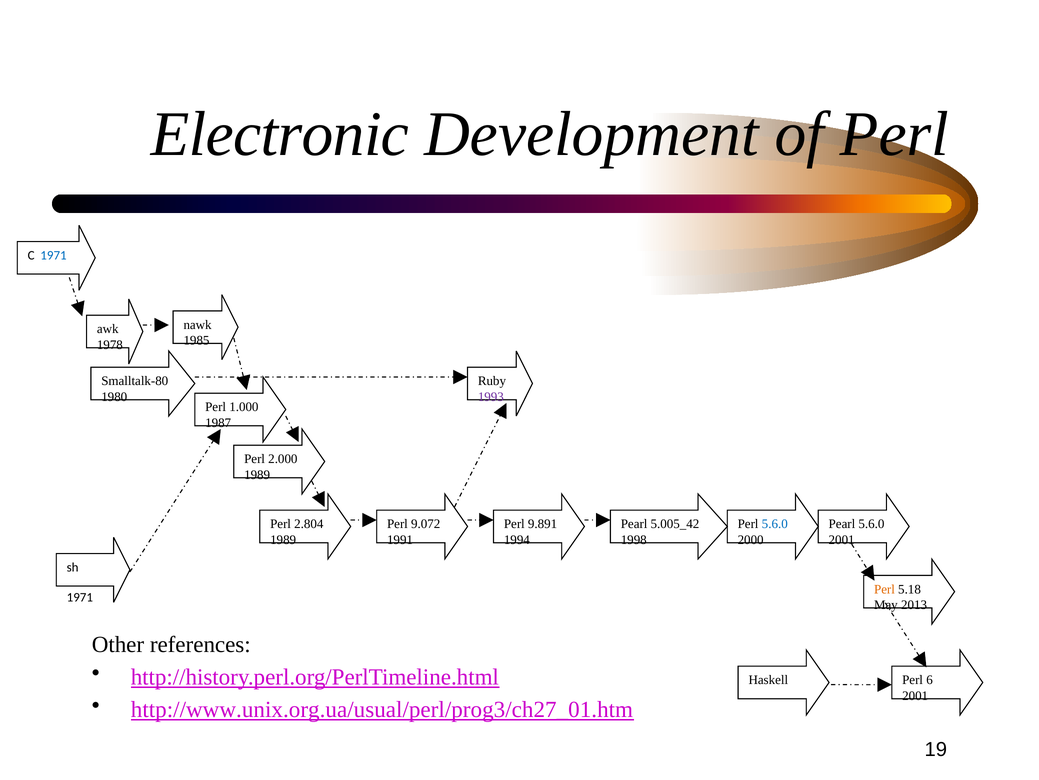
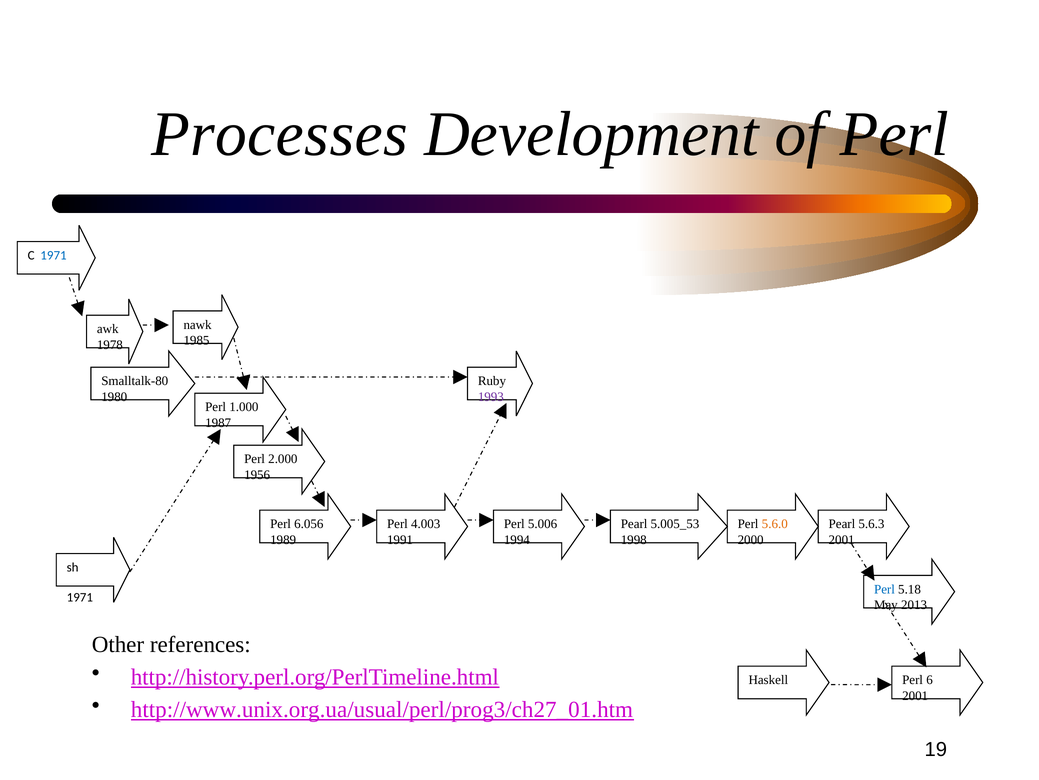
Electronic: Electronic -> Processes (279, 134)
1989: 1989 -> 1956 (257, 474)
2.804: 2.804 -> 6.056 (309, 524)
9.072: 9.072 -> 4.003 (426, 524)
9.891: 9.891 -> 5.006 (543, 524)
5.005_42: 5.005_42 -> 5.005_53 (675, 524)
5.6.0 colour: blue -> orange (775, 524)
Pearl 5.6.0: 5.6.0 -> 5.6.3 (871, 524)
Perl colour: orange -> blue (884, 589)
